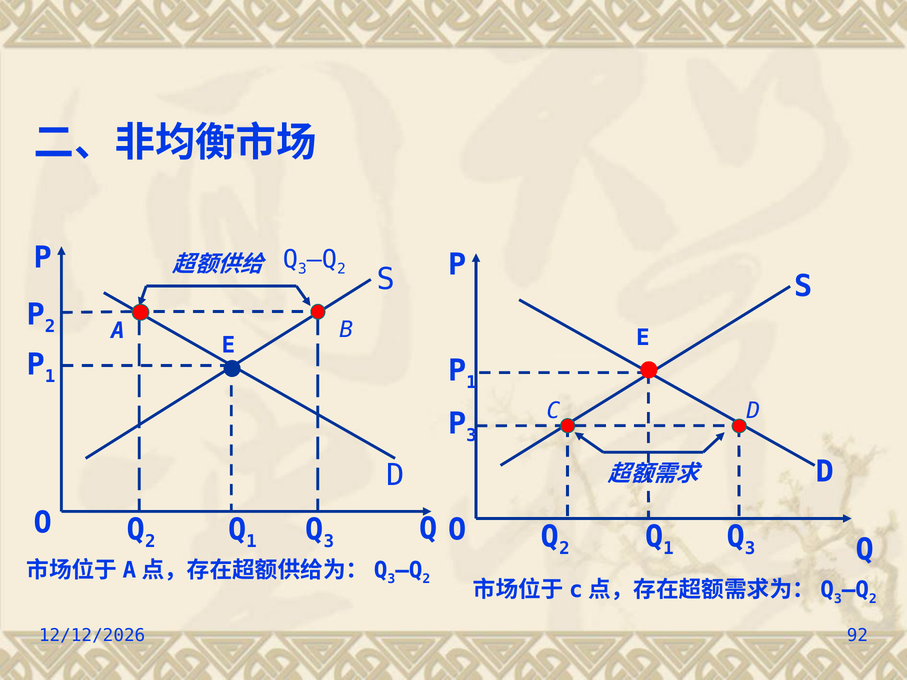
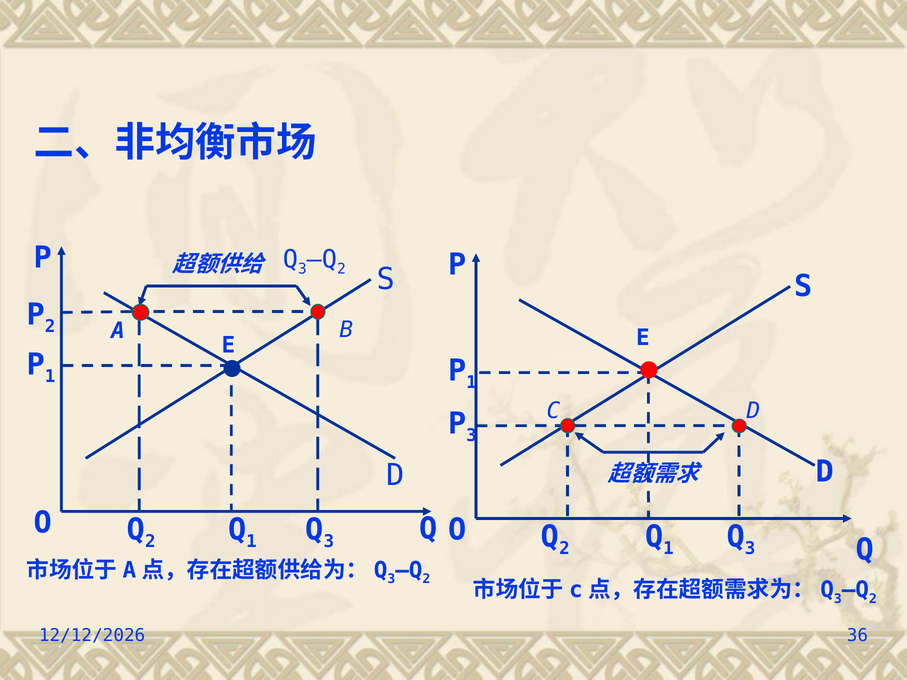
92: 92 -> 36 (857, 636)
